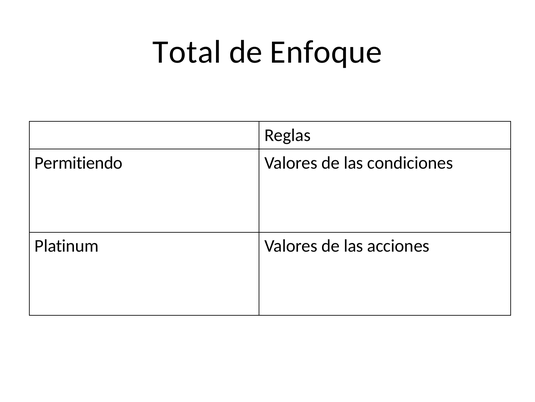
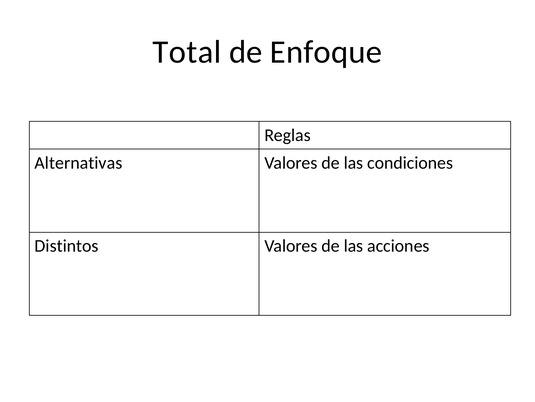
Permitiendo: Permitiendo -> Alternativas (78, 163)
Platinum: Platinum -> Distintos (67, 246)
